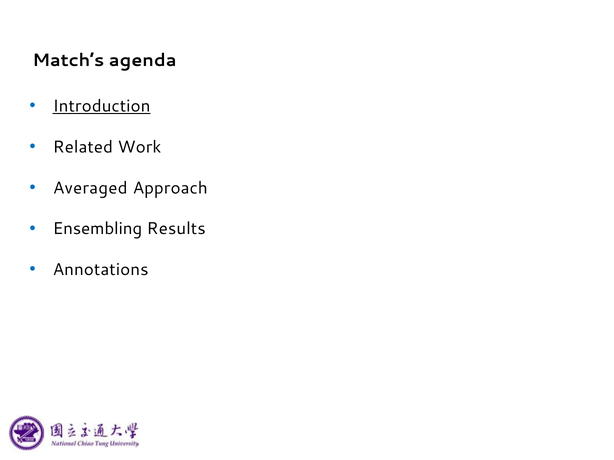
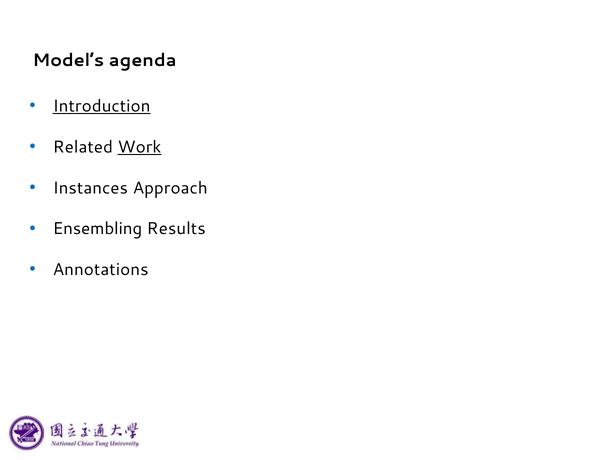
Match’s: Match’s -> Model’s (68, 60)
Work underline: none -> present (139, 147)
Averaged: Averaged -> Instances (90, 188)
